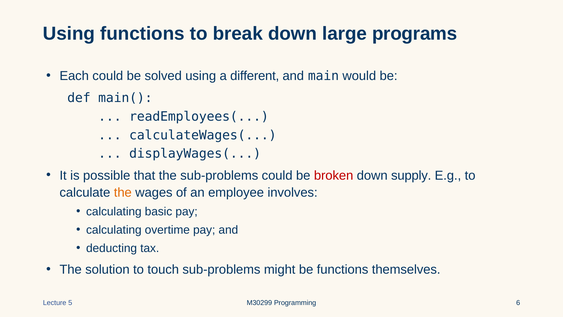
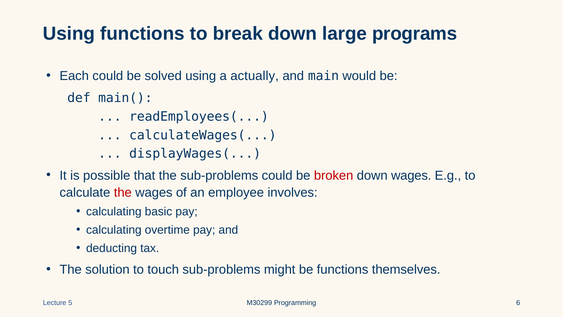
different: different -> actually (255, 76)
down supply: supply -> wages (411, 175)
the colour: orange -> red (123, 192)
